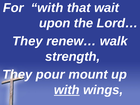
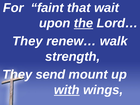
For with: with -> faint (47, 8)
the underline: none -> present (84, 23)
pour: pour -> send (50, 75)
